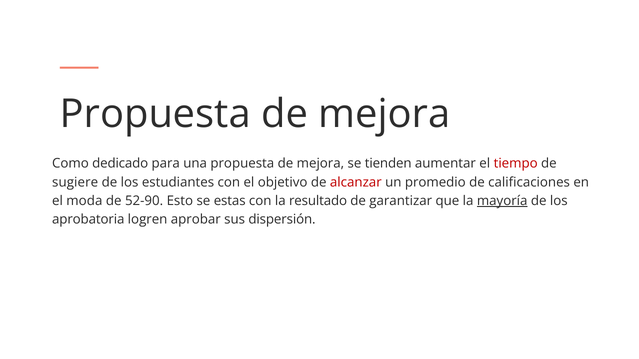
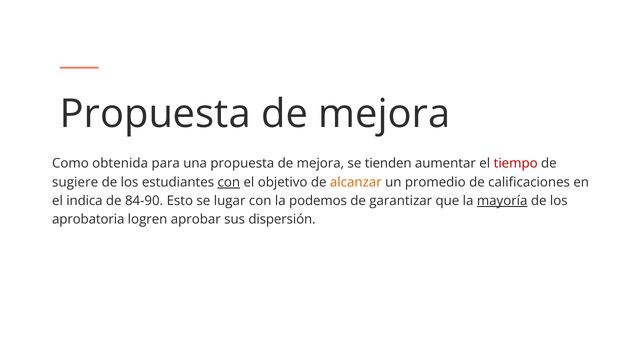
dedicado: dedicado -> obtenida (120, 164)
con underline: none -> present (229, 182)
alcanzar colour: red -> orange (356, 182)
moda: moda -> indica (84, 201)
52-90: 52-90 -> 84-90 (144, 201)
estas: estas -> lugar (230, 201)
resultado: resultado -> podemos (318, 201)
